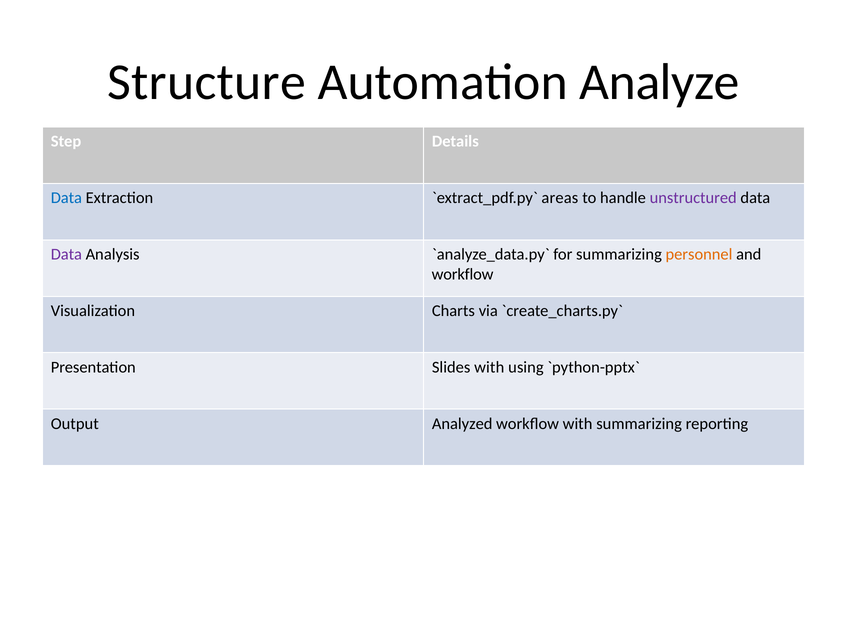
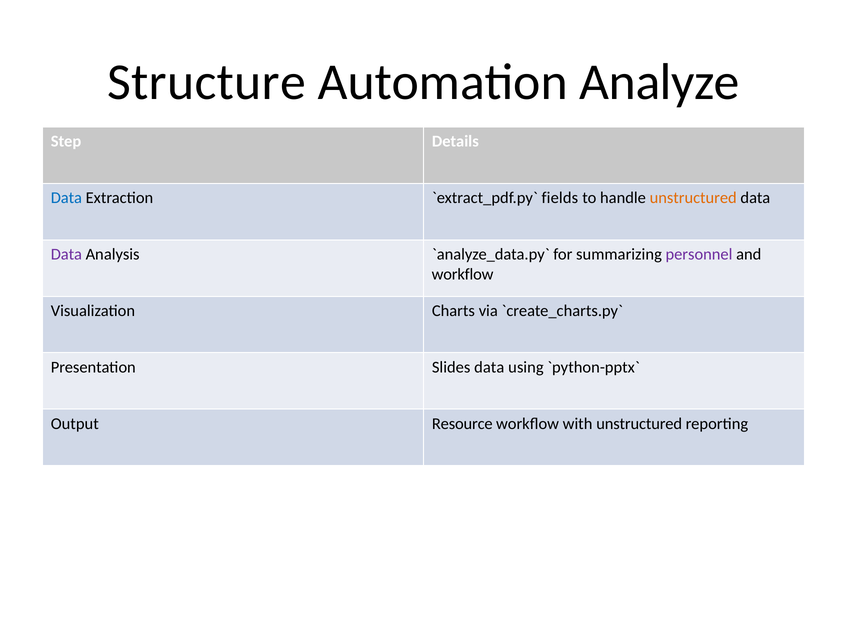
areas: areas -> fields (560, 198)
unstructured colour: purple -> orange (693, 198)
personnel colour: orange -> purple (699, 254)
Slides with: with -> data (489, 367)
Analyzed: Analyzed -> Resource (462, 424)
with summarizing: summarizing -> unstructured (639, 424)
